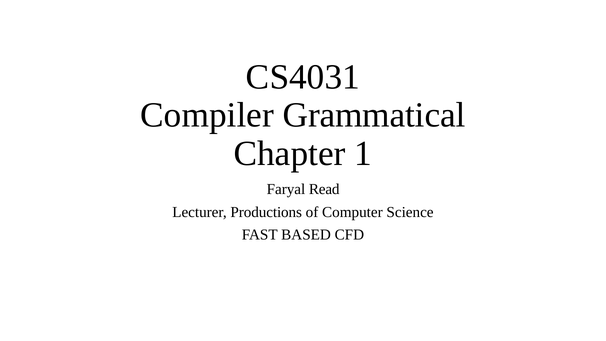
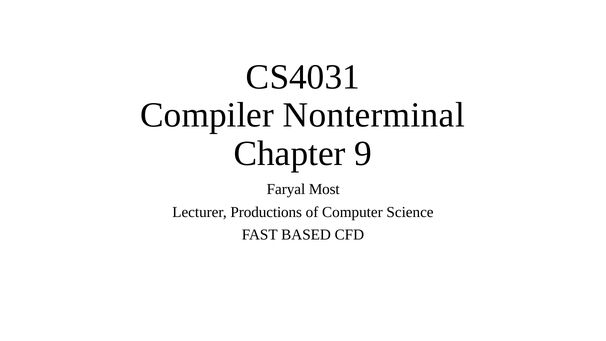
Grammatical: Grammatical -> Nonterminal (374, 115)
1: 1 -> 9 (363, 153)
Read: Read -> Most (324, 189)
